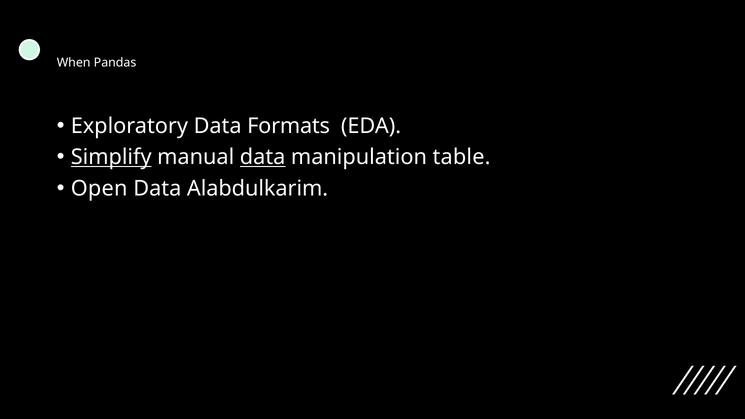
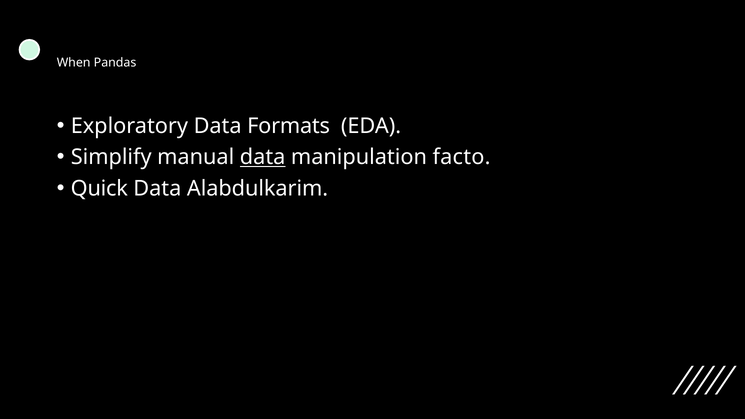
Simplify underline: present -> none (111, 157)
table: table -> facto (462, 157)
Open: Open -> Quick (99, 188)
